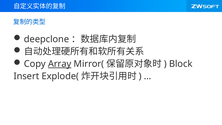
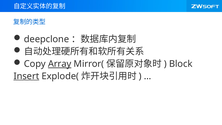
Insert underline: none -> present (26, 76)
